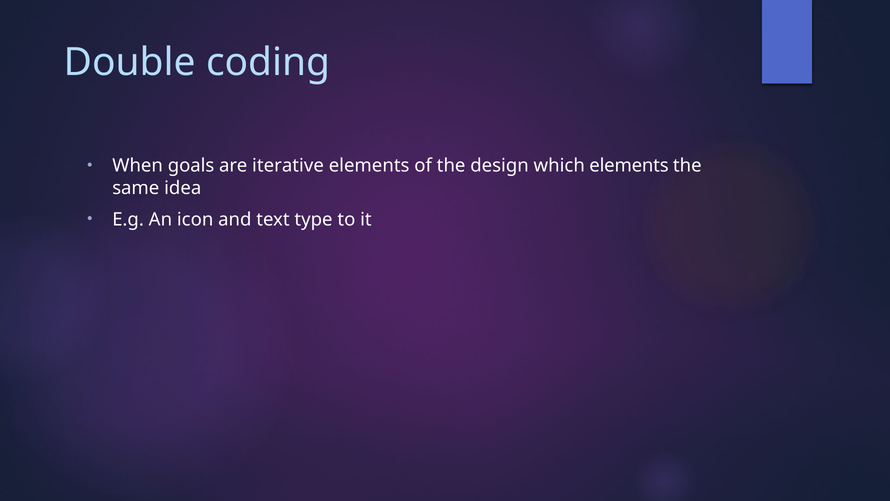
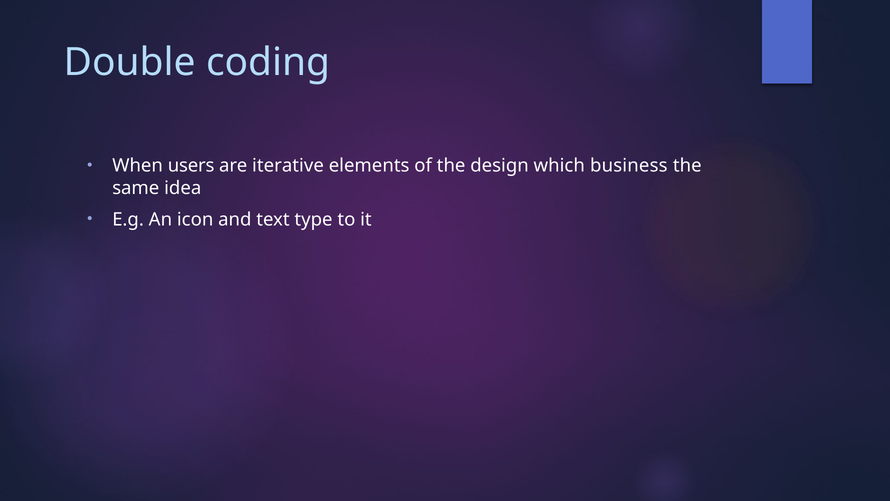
goals: goals -> users (191, 166)
which elements: elements -> business (629, 166)
